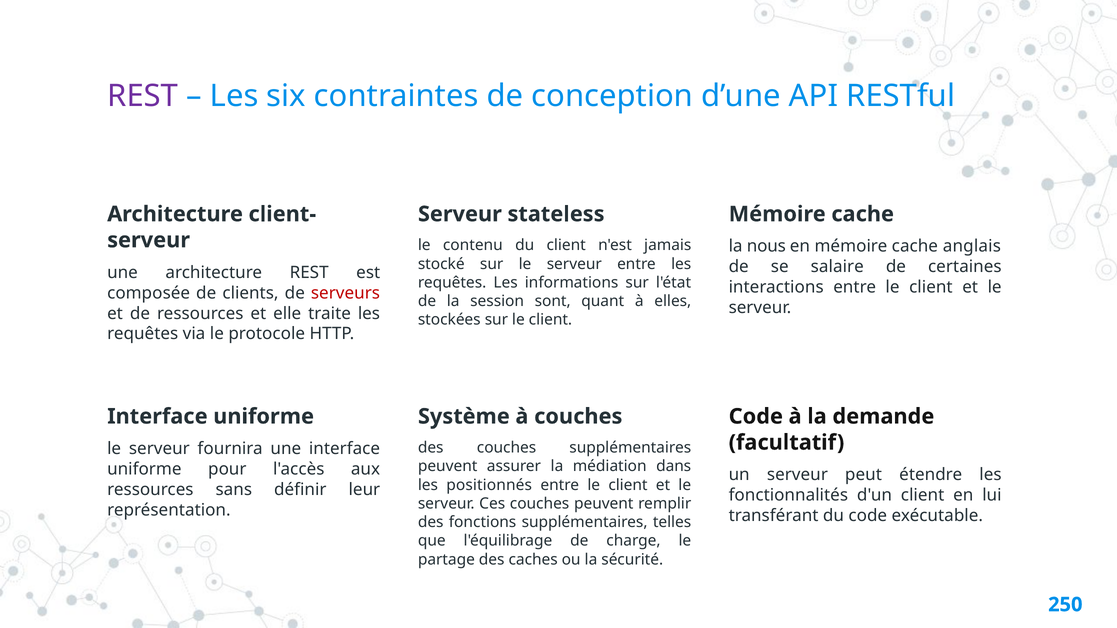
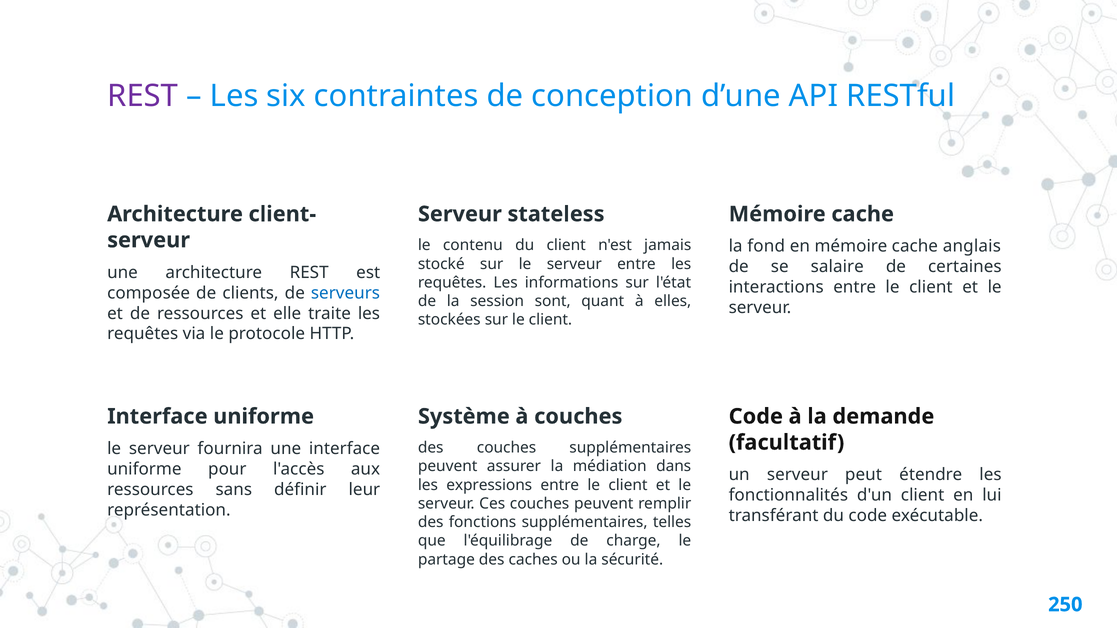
nous: nous -> fond (766, 246)
serveurs colour: red -> blue (345, 293)
positionnés: positionnés -> expressions (489, 485)
